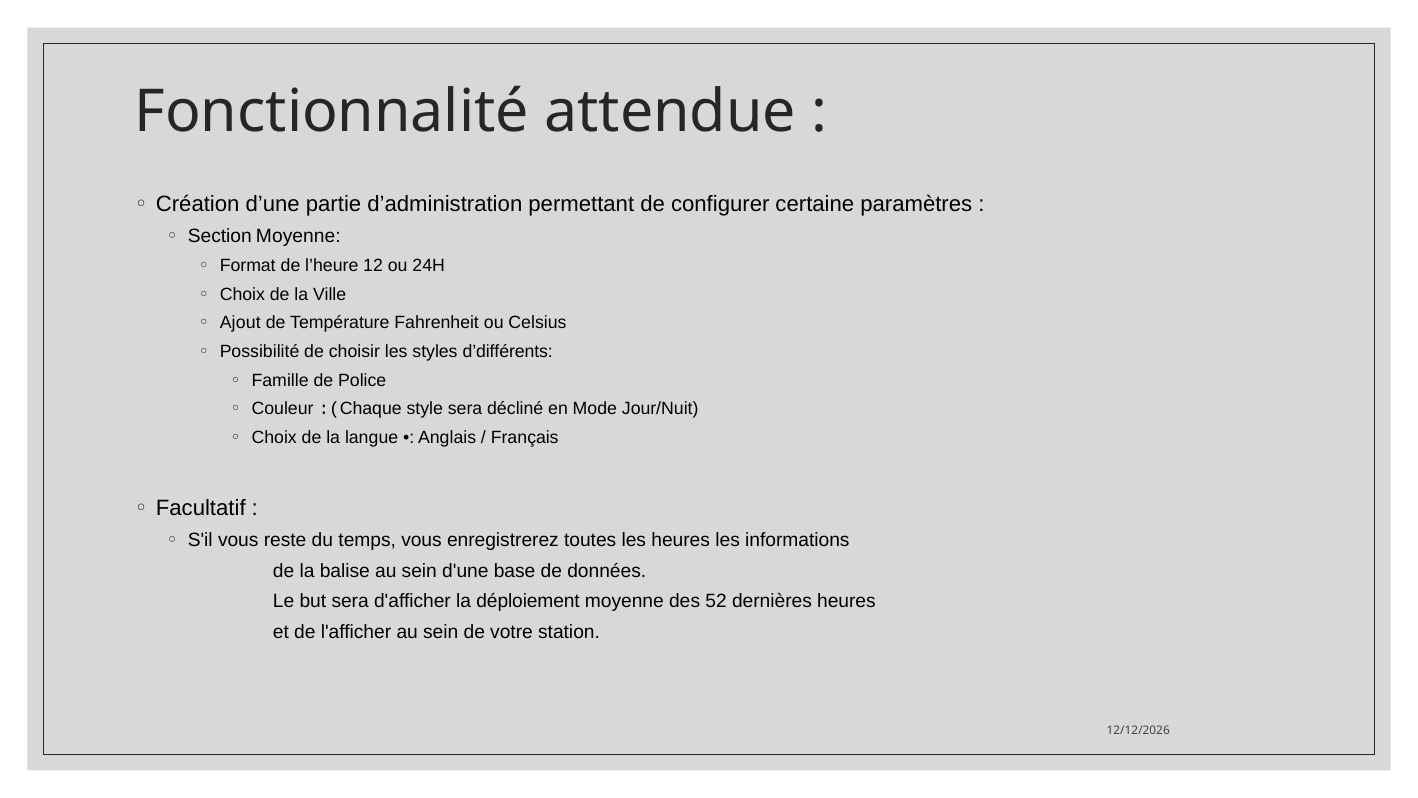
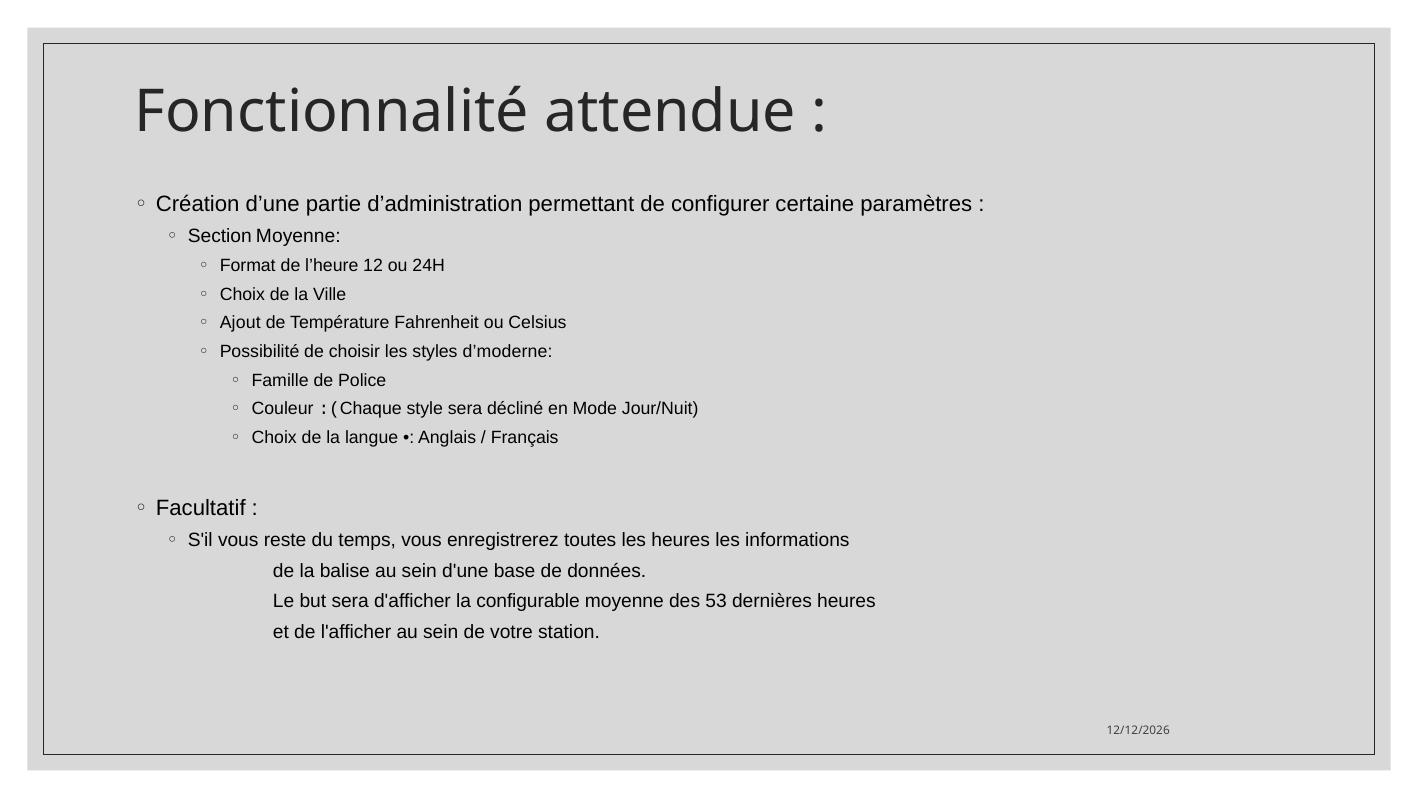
d’différents: d’différents -> d’moderne (508, 352)
déploiement: déploiement -> configurable (528, 601)
52: 52 -> 53 (716, 601)
